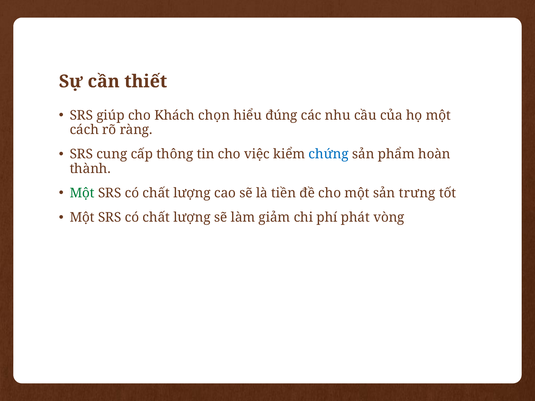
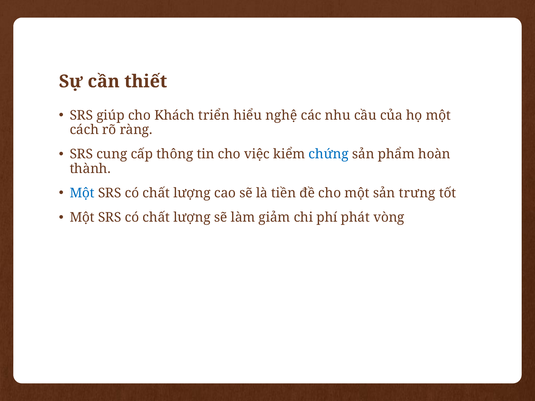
chọn: chọn -> triển (214, 115)
đúng: đúng -> nghệ (281, 115)
Một colour: green -> blue (82, 193)
